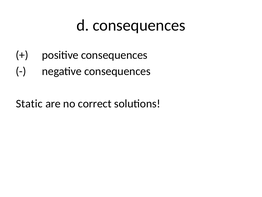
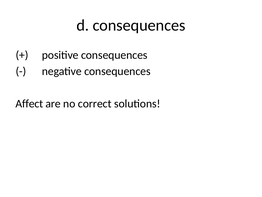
Static: Static -> Affect (29, 104)
